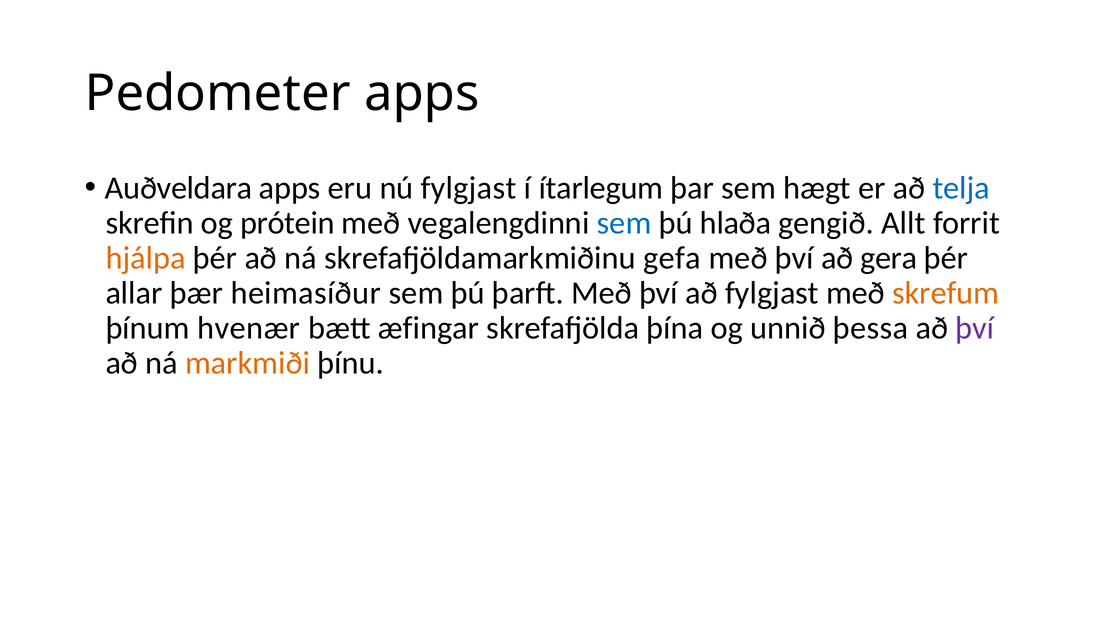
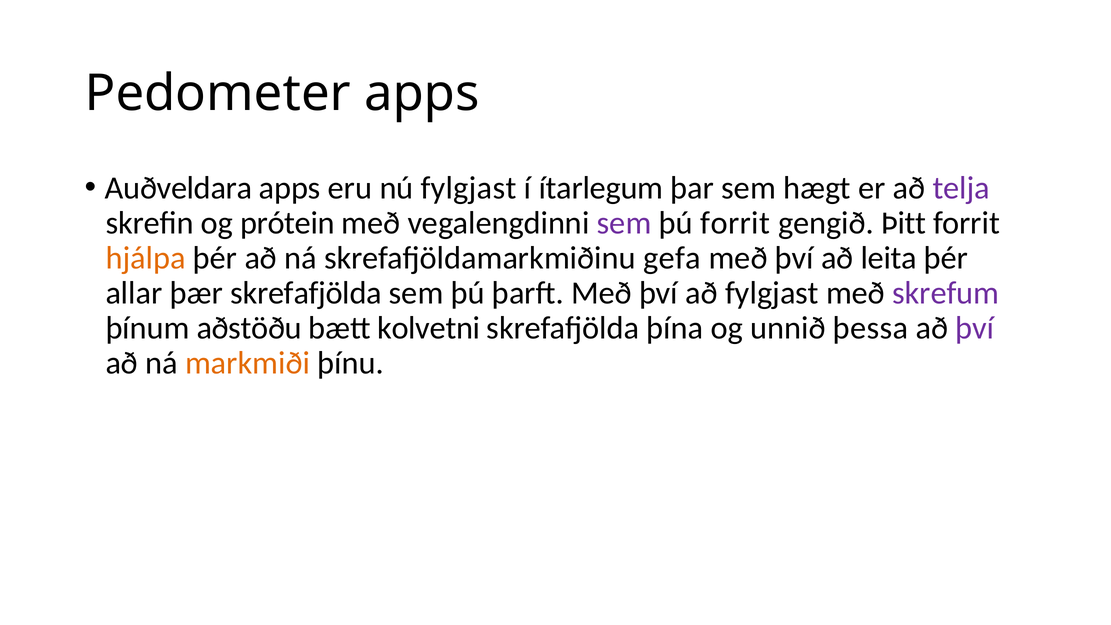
telja colour: blue -> purple (961, 188)
sem colour: blue -> purple (624, 223)
þú hlaða: hlaða -> forrit (735, 223)
Allt: Allt -> Þitt (904, 223)
gera: gera -> leita (889, 258)
þær heimasíður: heimasíður -> skrefafjölda (306, 293)
skrefum colour: orange -> purple (946, 293)
hvenær: hvenær -> aðstöðu (249, 328)
æfingar: æfingar -> kolvetni (429, 328)
